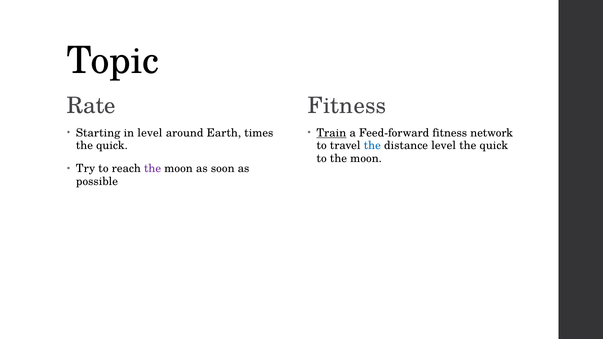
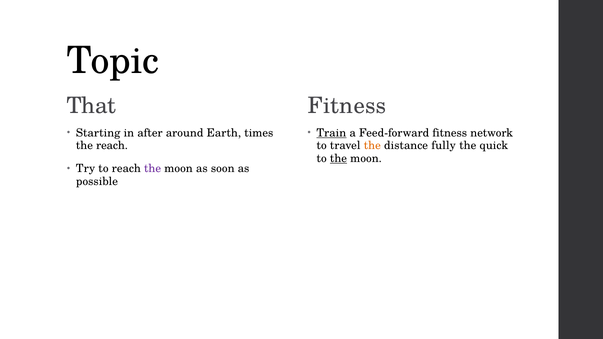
Rate: Rate -> That (91, 106)
in level: level -> after (150, 133)
quick: quick -> reach (112, 146)
the colour: blue -> orange (372, 146)
distance level: level -> fully (444, 146)
the underline: none -> present (338, 159)
